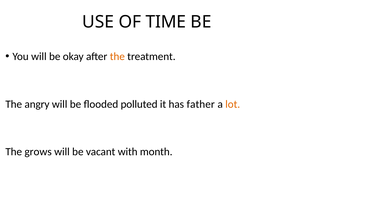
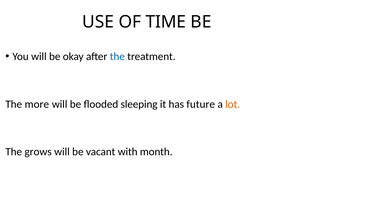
the colour: orange -> blue (117, 57)
angry: angry -> more (37, 104)
polluted: polluted -> sleeping (139, 104)
father: father -> future (201, 104)
